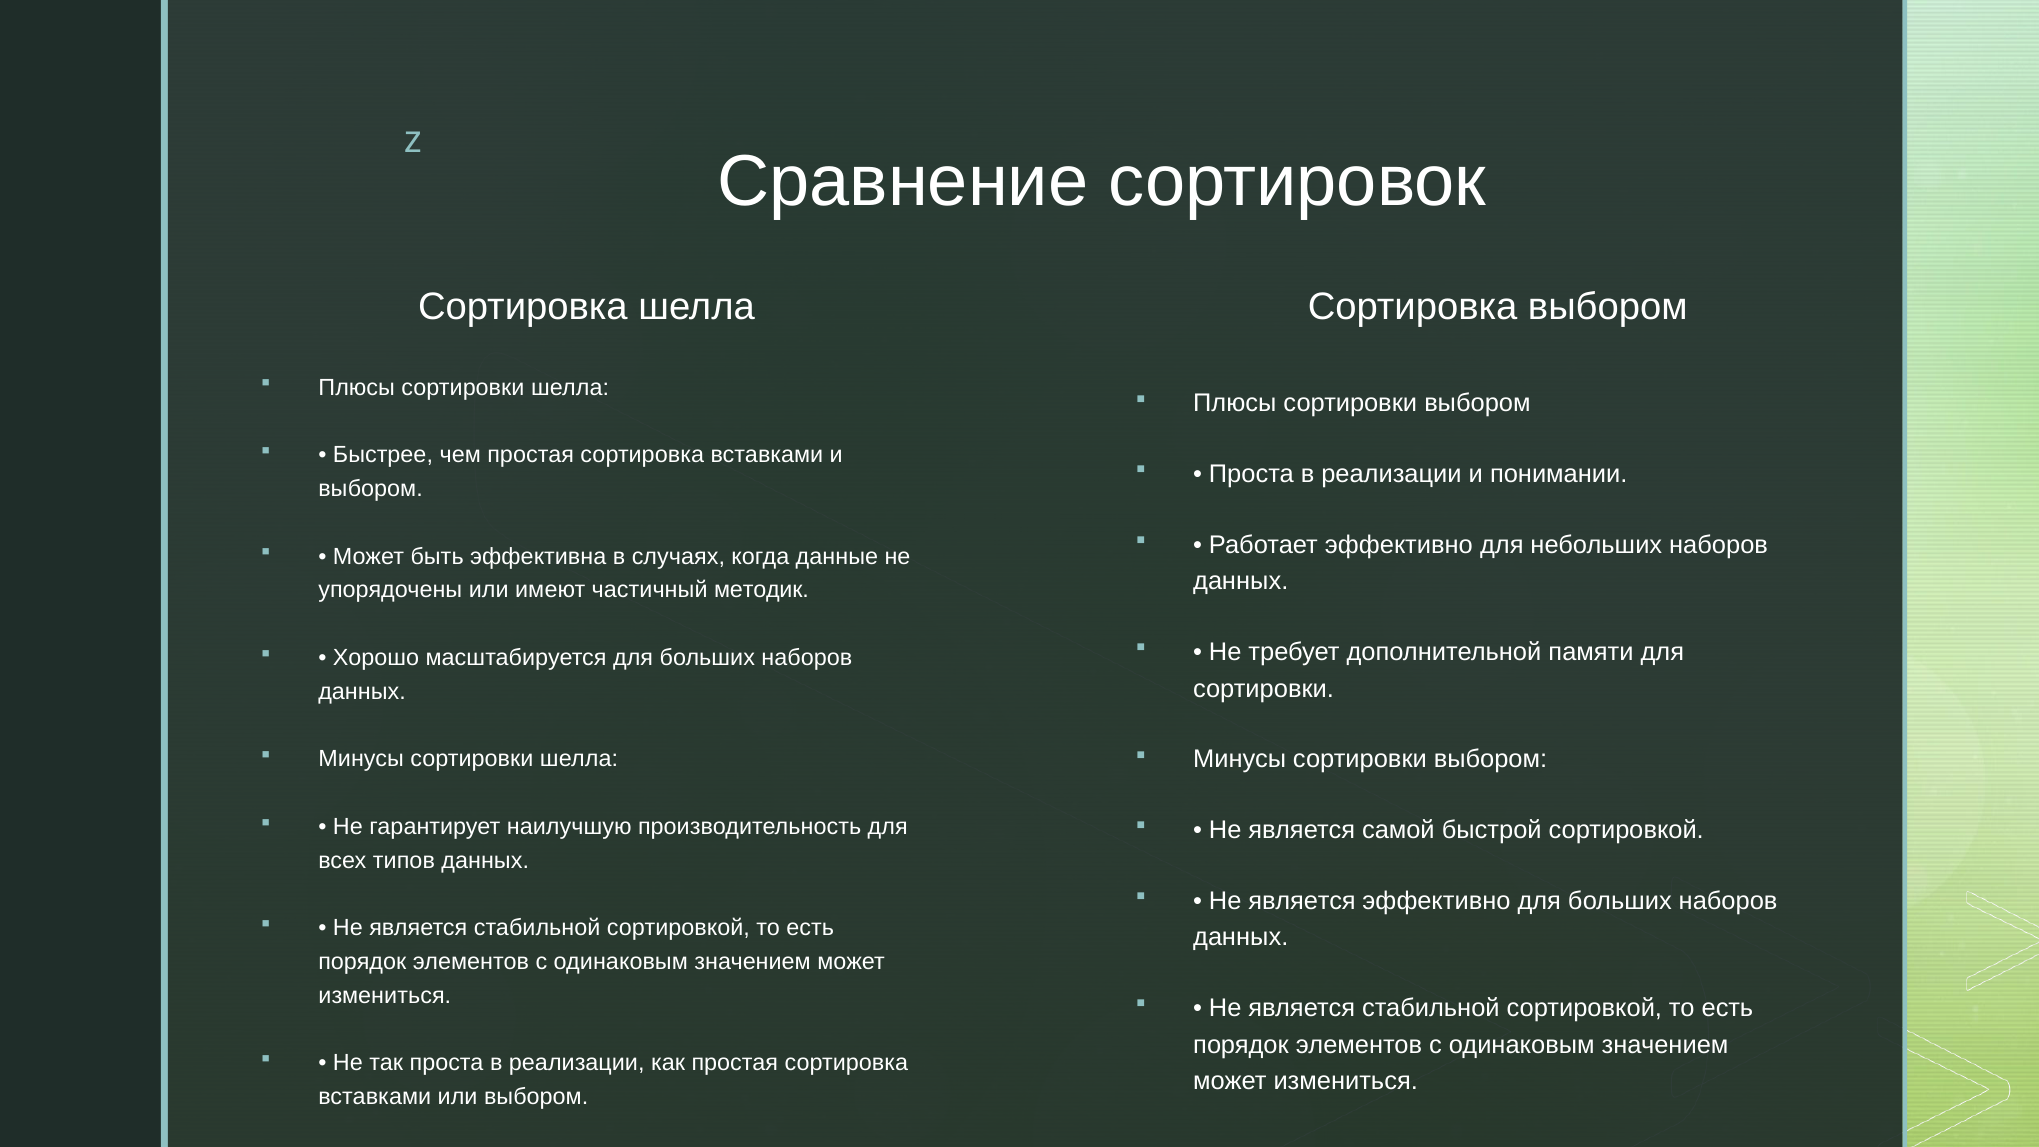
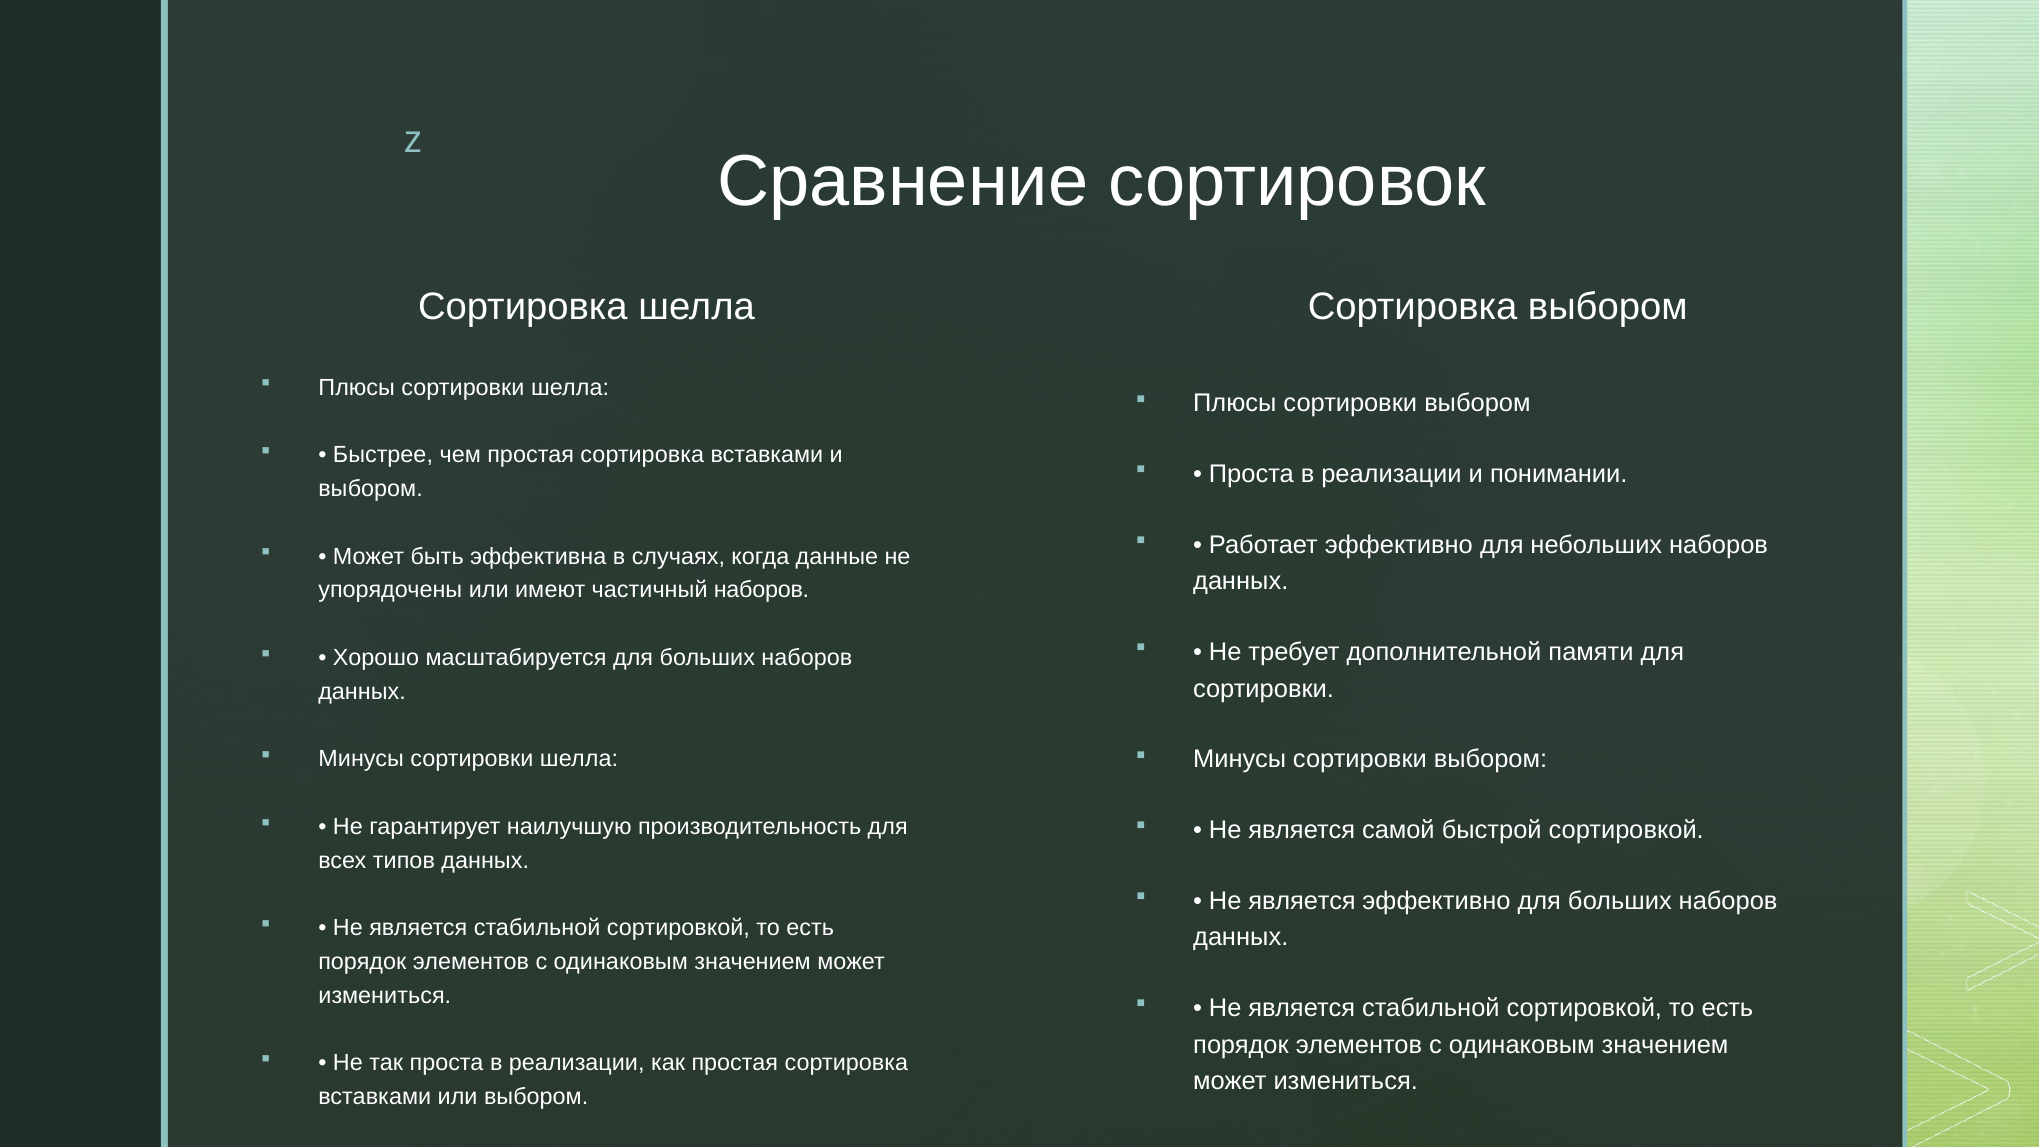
частичный методик: методик -> наборов (761, 590)
